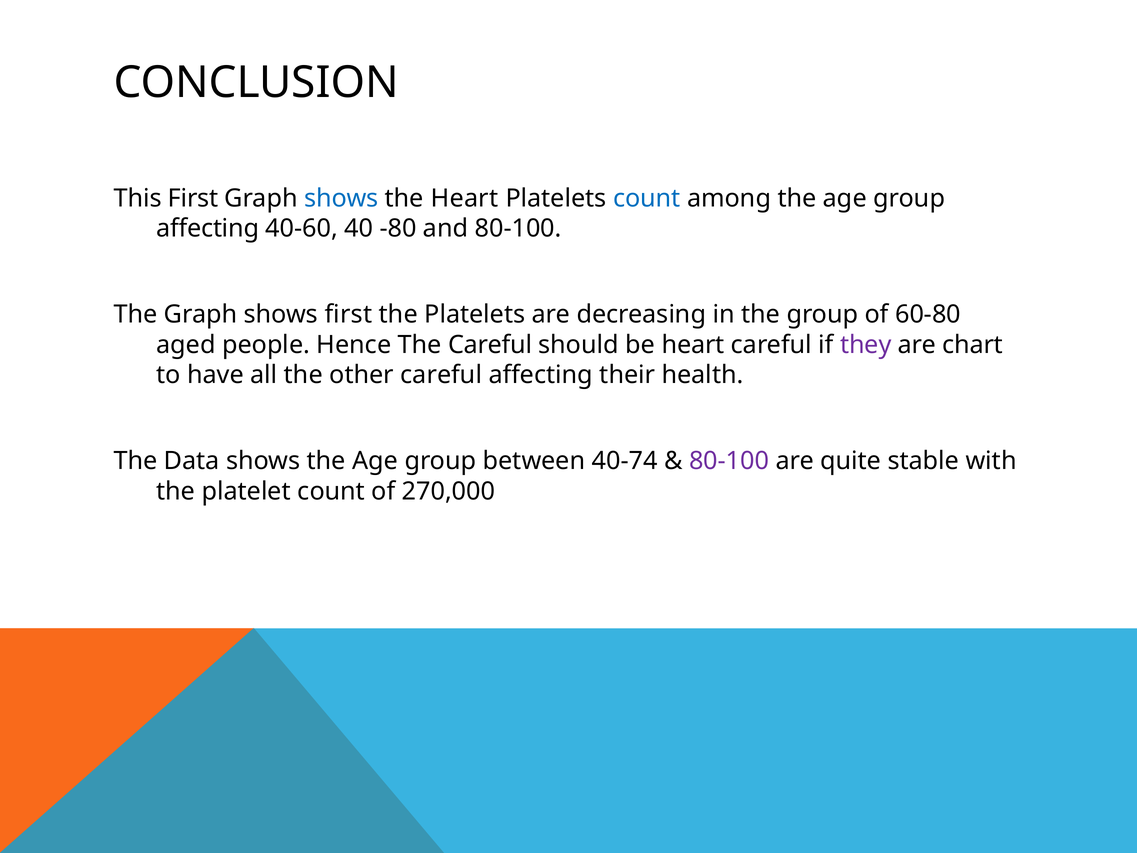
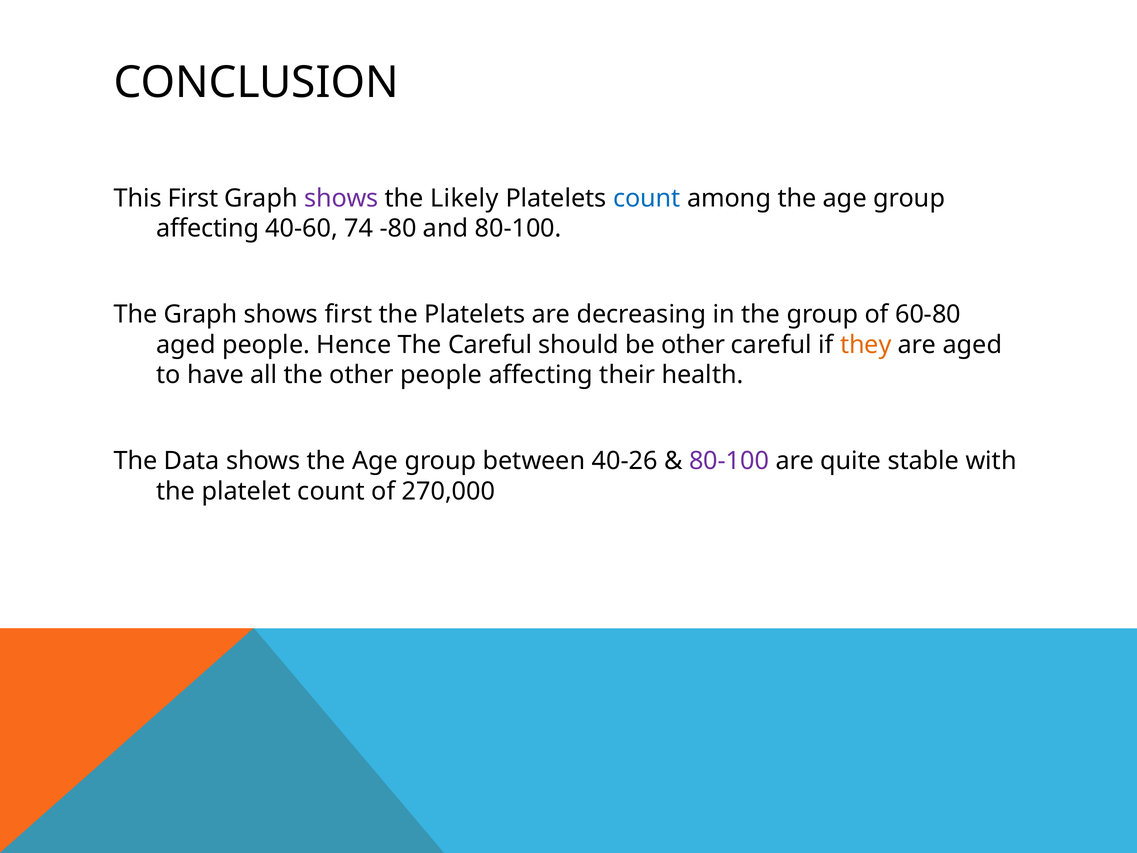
shows colour: blue -> purple (341, 198)
the Heart: Heart -> Likely (464, 198)
40: 40 -> 74 (359, 229)
be heart: heart -> other (693, 345)
they colour: purple -> orange (866, 345)
are chart: chart -> aged (972, 345)
other careful: careful -> people (441, 375)
40-74: 40-74 -> 40-26 (625, 461)
